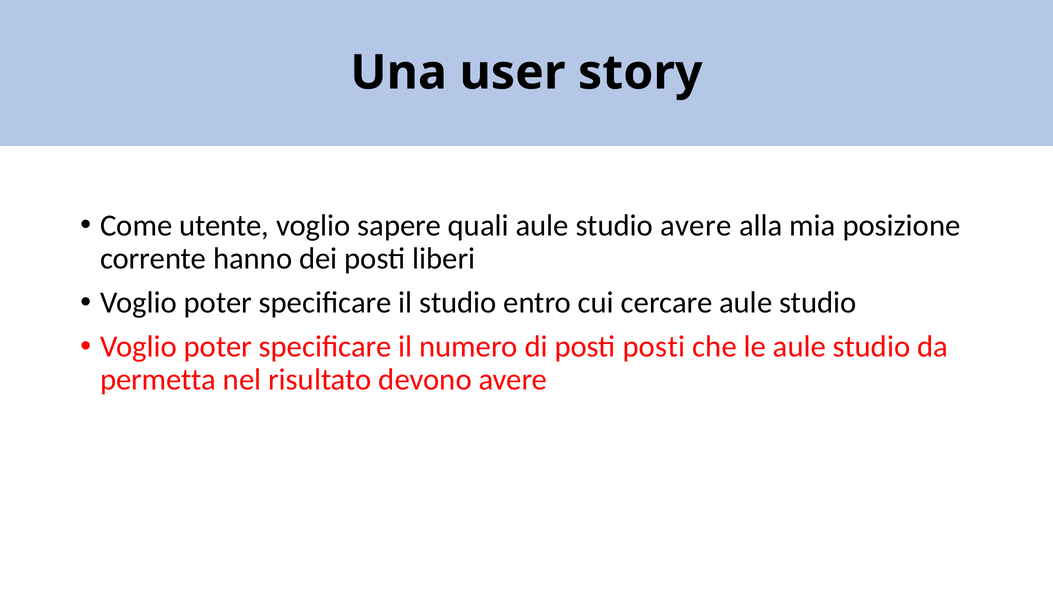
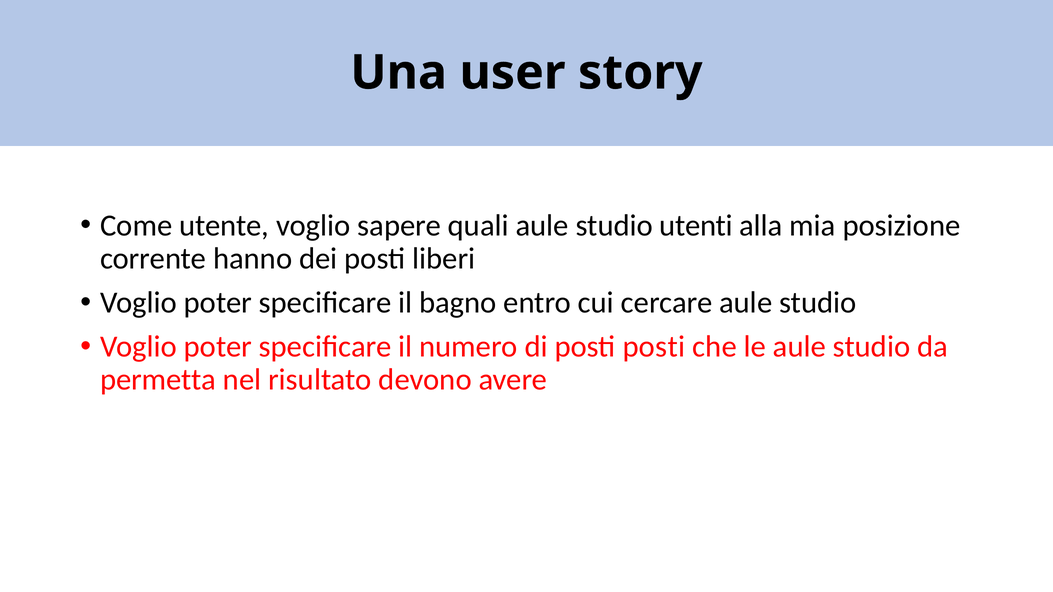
studio avere: avere -> utenti (696, 226)
il studio: studio -> bagno (458, 303)
